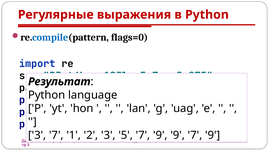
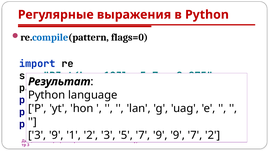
7: 7 -> 9 (56, 136)
9 7 9: 9 -> 2 (213, 136)
